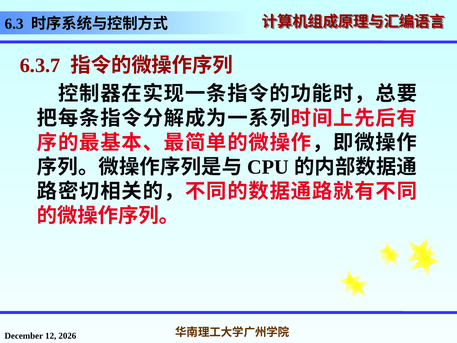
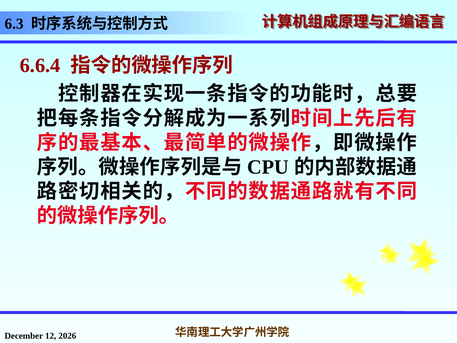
6.3.7: 6.3.7 -> 6.6.4 (40, 65)
